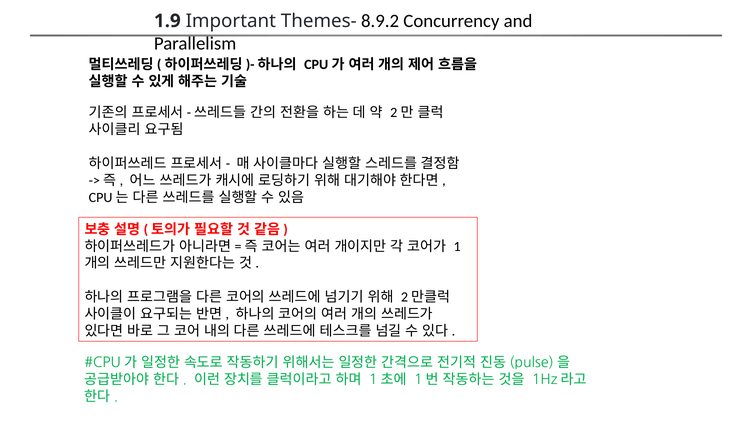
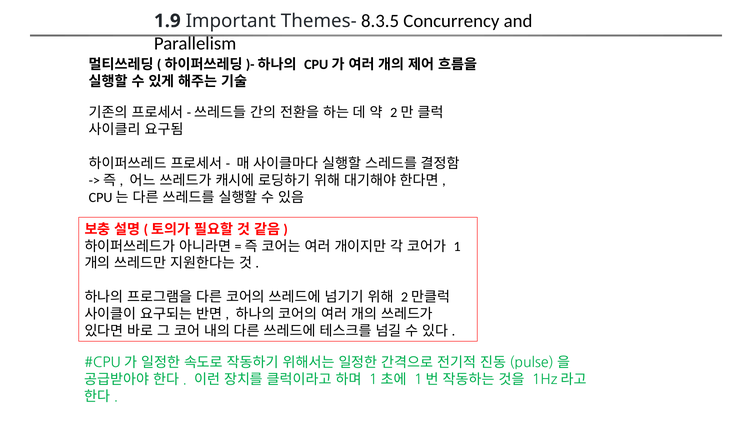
8.9.2: 8.9.2 -> 8.3.5 (380, 21)
